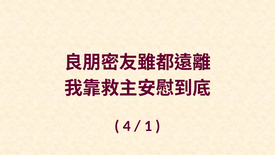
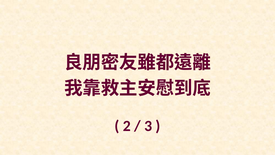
4: 4 -> 2 (127, 126)
1: 1 -> 3 (148, 126)
